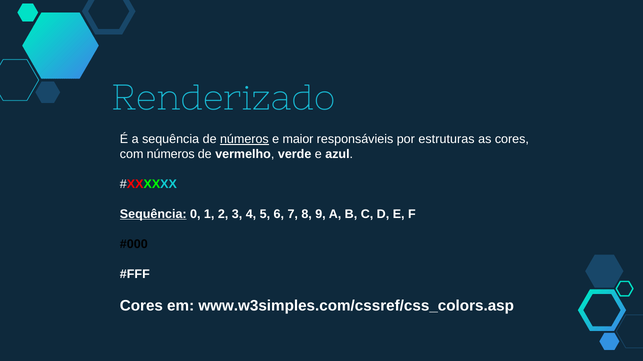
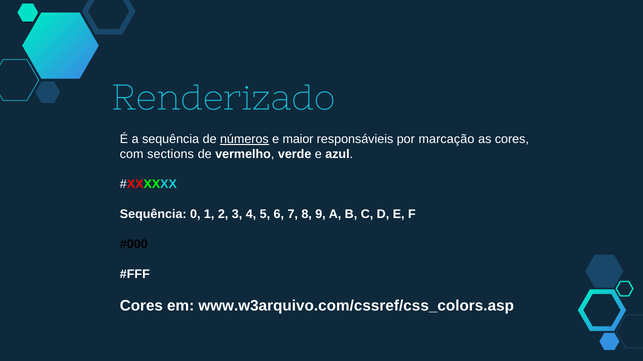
estruturas: estruturas -> marcação (446, 139)
com números: números -> sections (171, 154)
Sequência underline: present -> none (153, 214)
www.w3simples.com/cssref/css_colors.asp: www.w3simples.com/cssref/css_colors.asp -> www.w3arquivo.com/cssref/css_colors.asp (356, 306)
